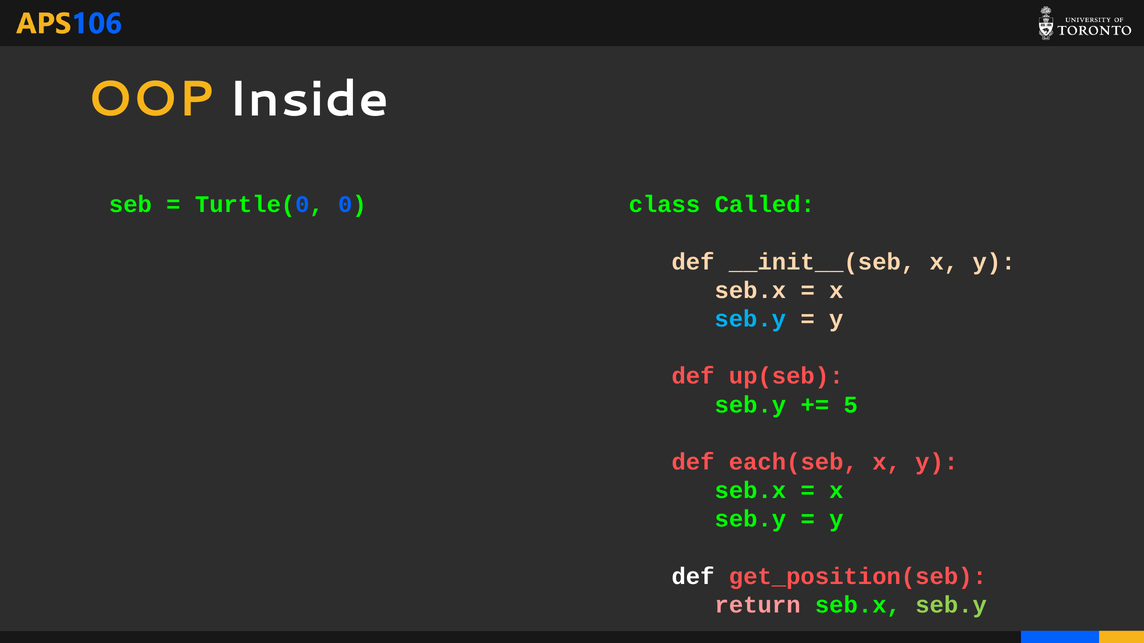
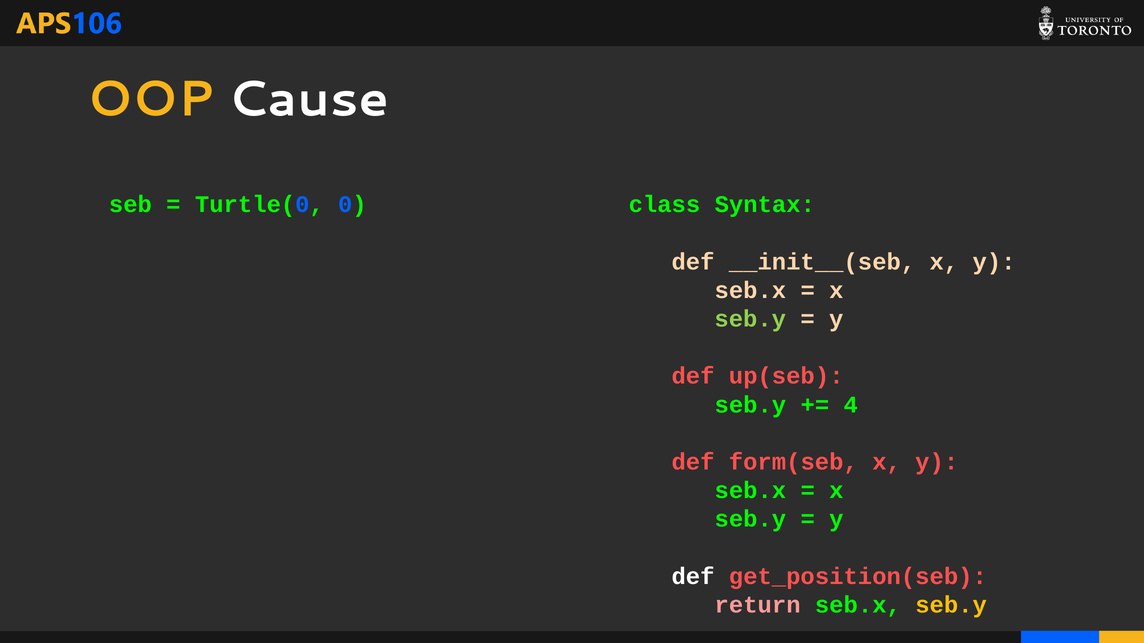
Inside: Inside -> Cause (309, 99)
Called: Called -> Syntax (765, 205)
seb.y colour: light blue -> light green (750, 319)
5: 5 -> 4 (851, 405)
each(seb: each(seb -> form(seb (793, 462)
seb.y colour: light green -> yellow (951, 605)
